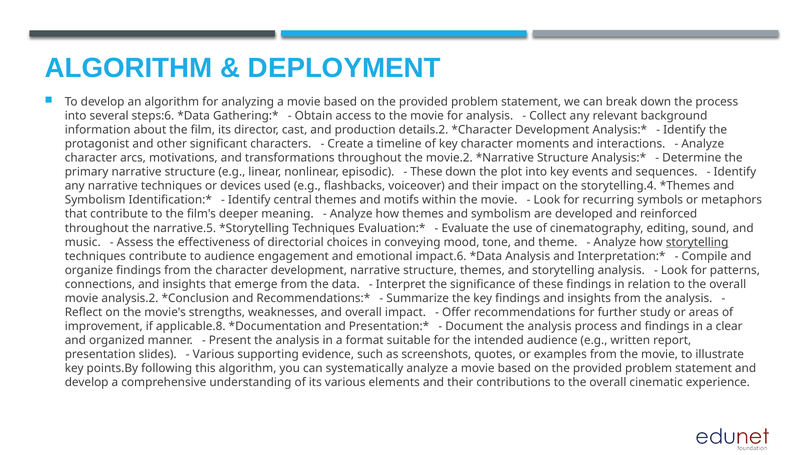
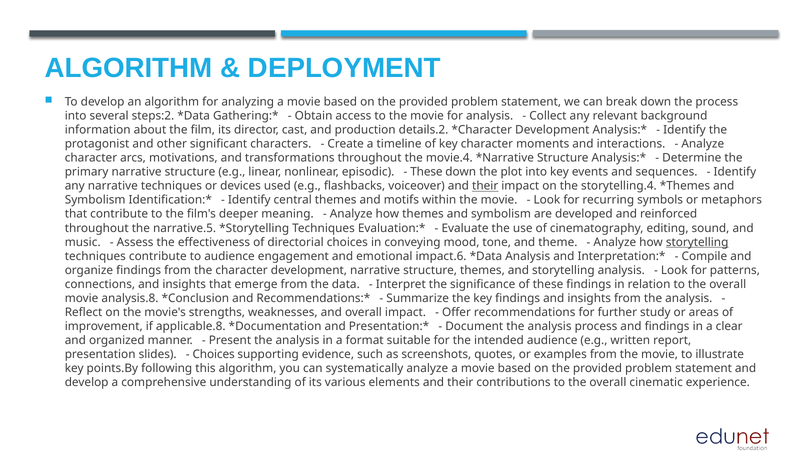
steps:6: steps:6 -> steps:2 (153, 116)
movie.2: movie.2 -> movie.4 (449, 158)
their underline: none -> present (485, 186)
analysis.2: analysis.2 -> analysis.8 (130, 298)
Various: Various -> Choices (214, 354)
